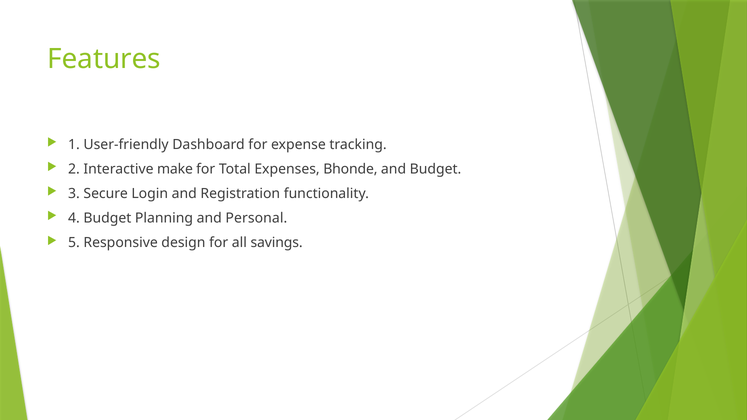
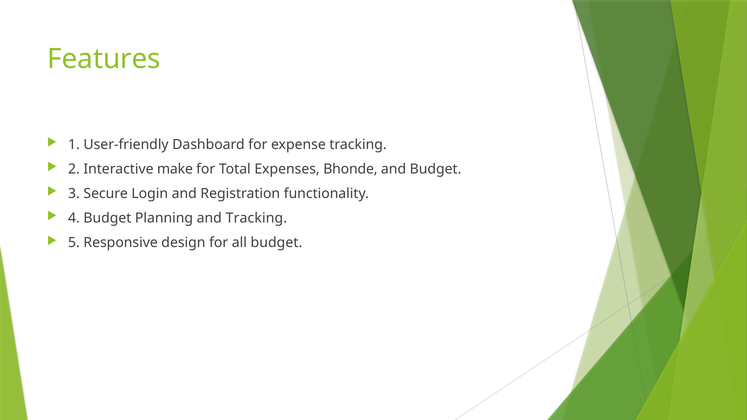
and Personal: Personal -> Tracking (256, 218)
all savings: savings -> budget (276, 243)
